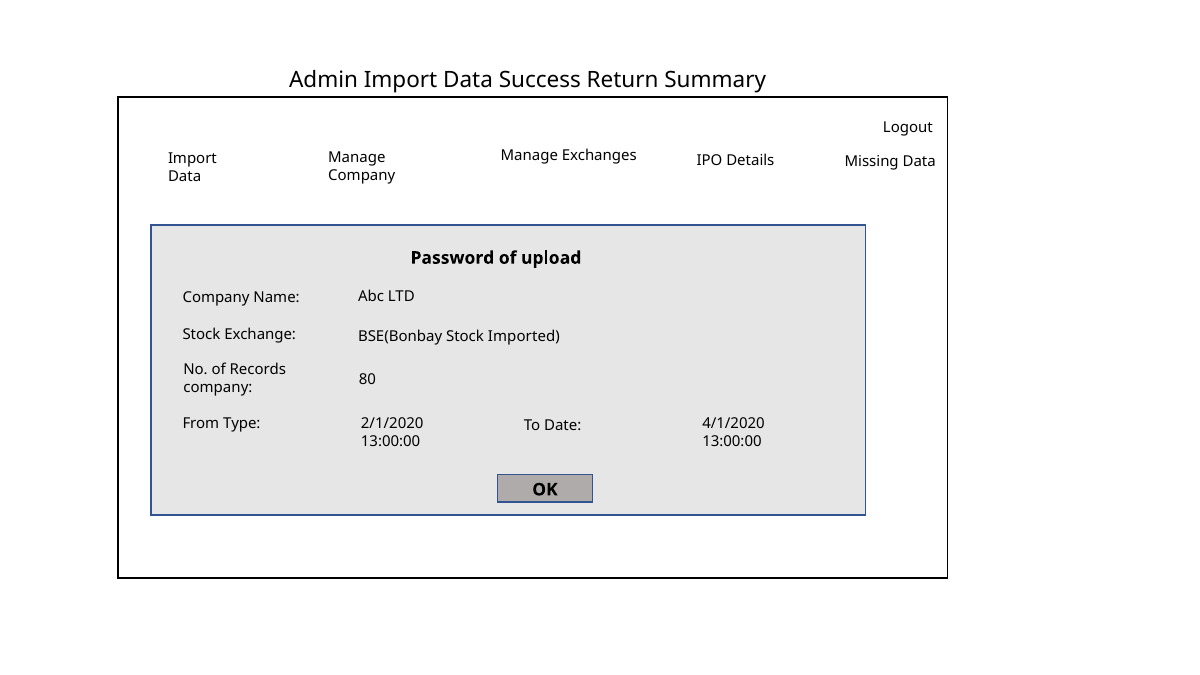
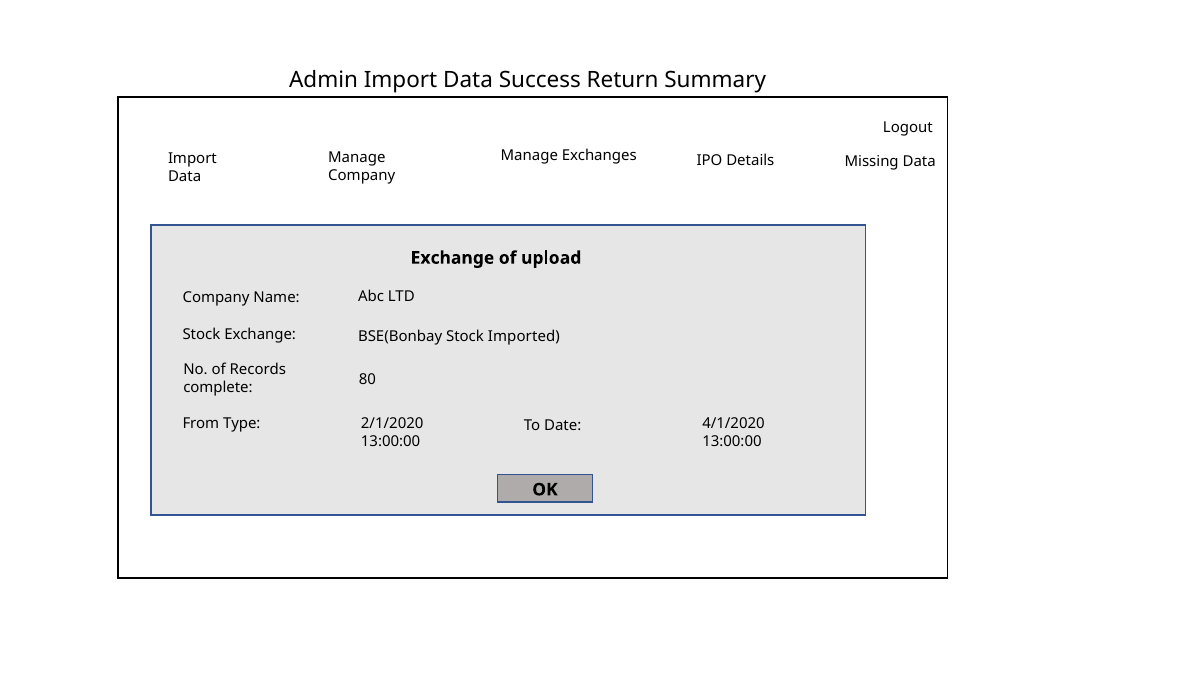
Password: Password -> Exchange (452, 258)
company: company -> complete (218, 388)
